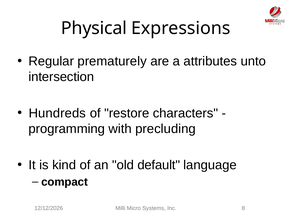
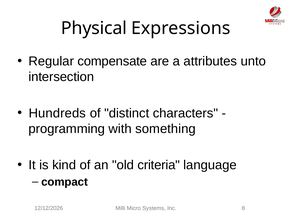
prematurely: prematurely -> compensate (112, 61)
restore: restore -> distinct (127, 113)
precluding: precluding -> something (165, 129)
default: default -> criteria (159, 165)
